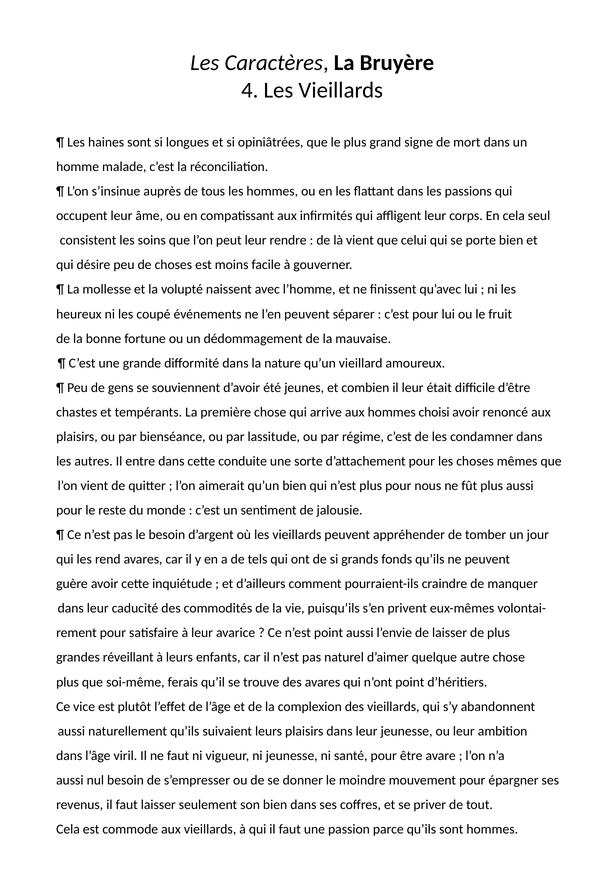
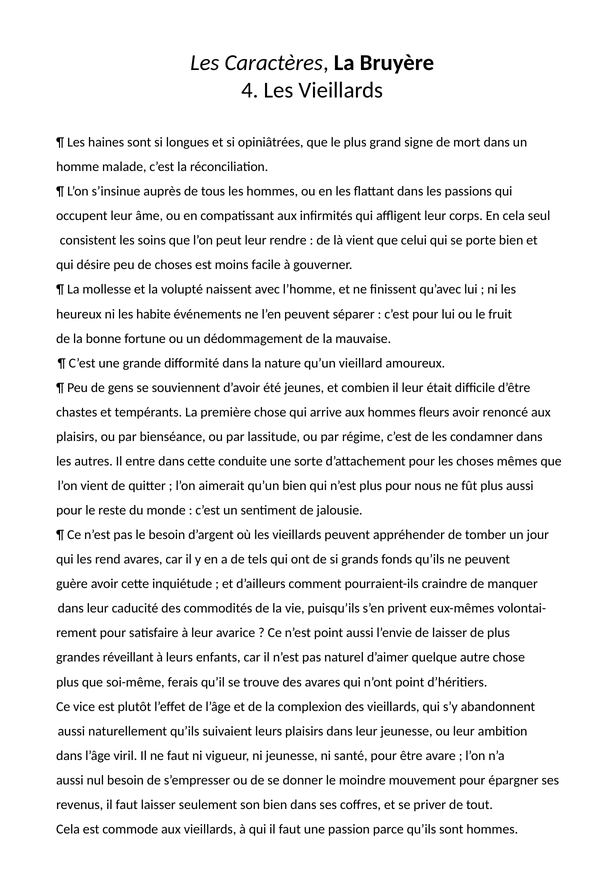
coupé: coupé -> habite (153, 314)
choisi: choisi -> fleurs (434, 413)
